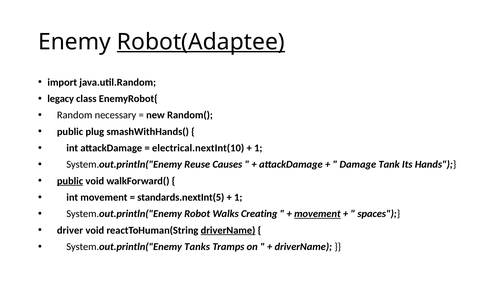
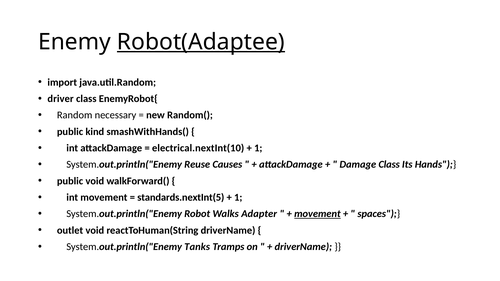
legacy: legacy -> driver (61, 99)
plug: plug -> kind (95, 132)
Damage Tank: Tank -> Class (389, 165)
public underline: present -> none (70, 181)
Creating: Creating -> Adapter (259, 214)
driver: driver -> outlet (70, 230)
driverName underline: present -> none (228, 230)
